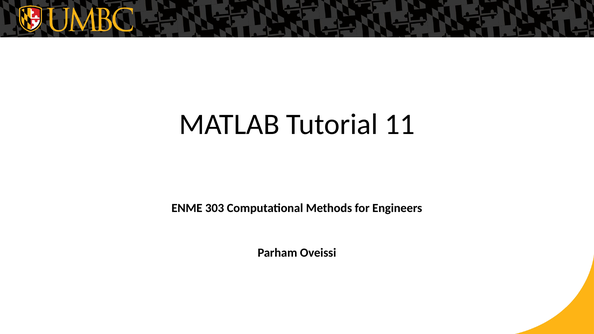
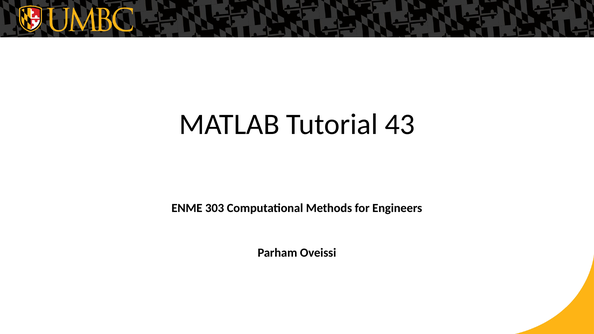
11: 11 -> 43 (400, 124)
